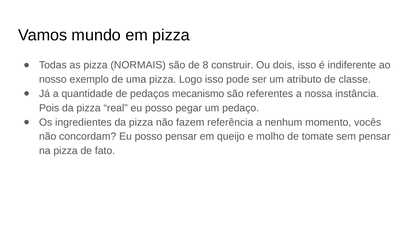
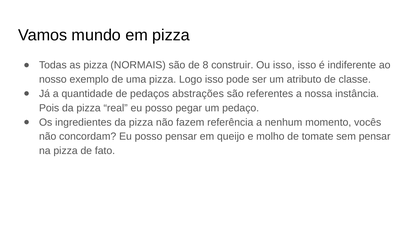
Ou dois: dois -> isso (284, 65)
mecanismo: mecanismo -> abstrações (198, 94)
